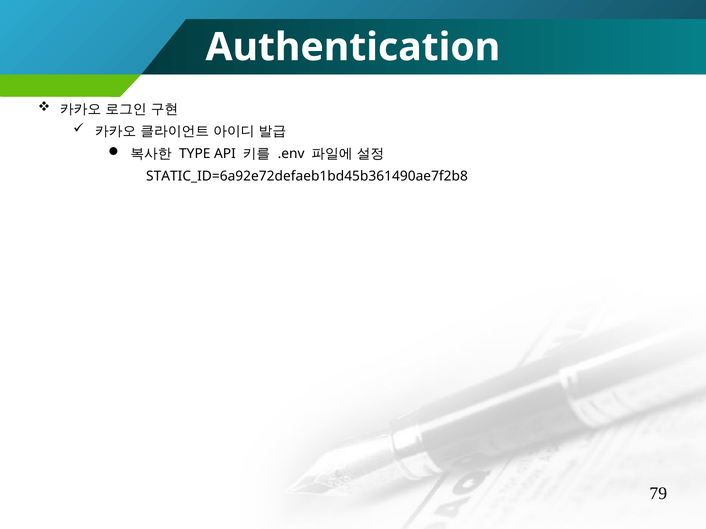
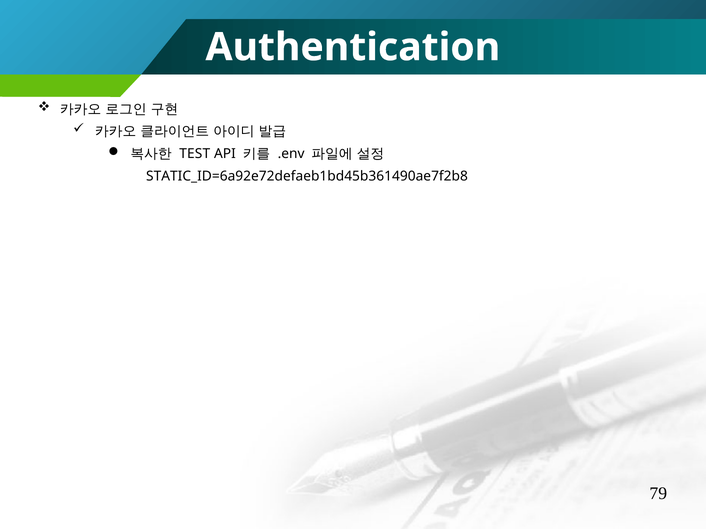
TYPE: TYPE -> TEST (195, 154)
